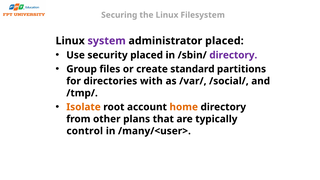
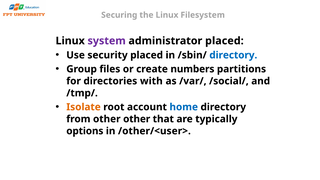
directory colour: purple -> blue (233, 55)
standard: standard -> numbers (192, 69)
home colour: orange -> blue (184, 107)
other plans: plans -> other (137, 119)
control: control -> options (85, 131)
/many/<user>: /many/<user> -> /other/<user> (154, 131)
